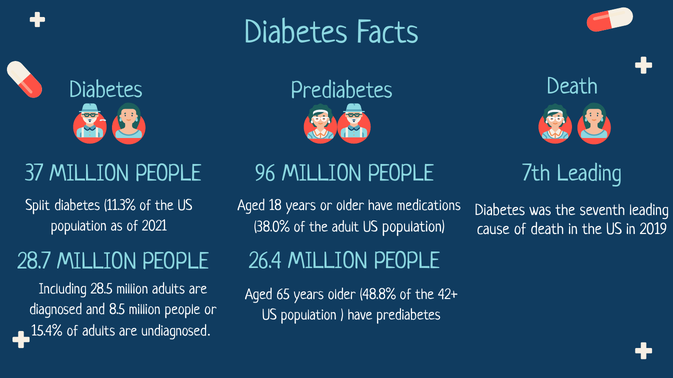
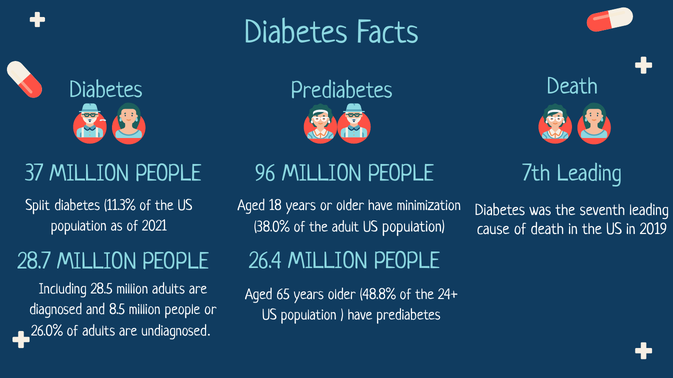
medications: medications -> minimization (429, 206)
42+: 42+ -> 24+ (448, 295)
15.4%: 15.4% -> 26.0% (47, 332)
